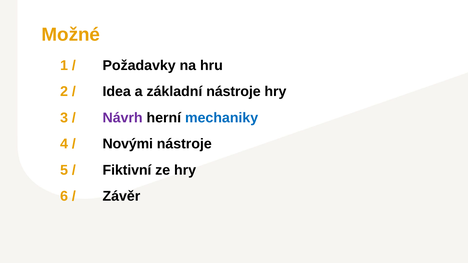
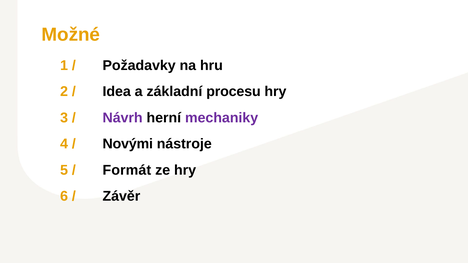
základní nástroje: nástroje -> procesu (233, 92)
mechaniky colour: blue -> purple (222, 118)
Fiktivní: Fiktivní -> Formát (127, 170)
